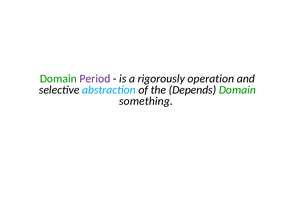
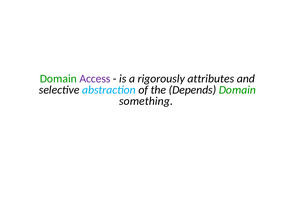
Period: Period -> Access (95, 79)
operation: operation -> attributes (211, 79)
